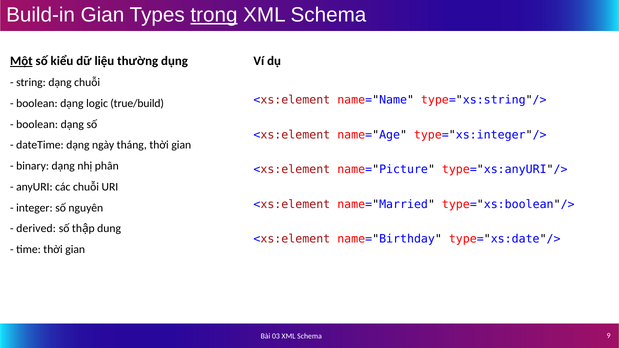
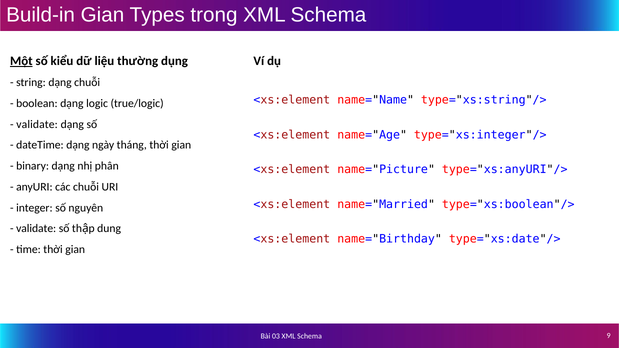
trong underline: present -> none (214, 15)
true/build: true/build -> true/logic (137, 103)
boolean: boolean -> validate (37, 124)
derived: derived -> validate (36, 229)
